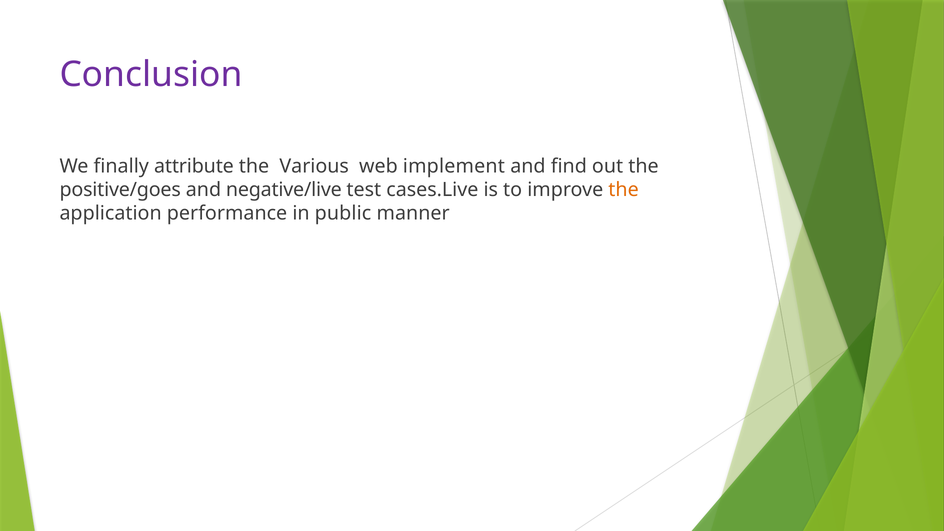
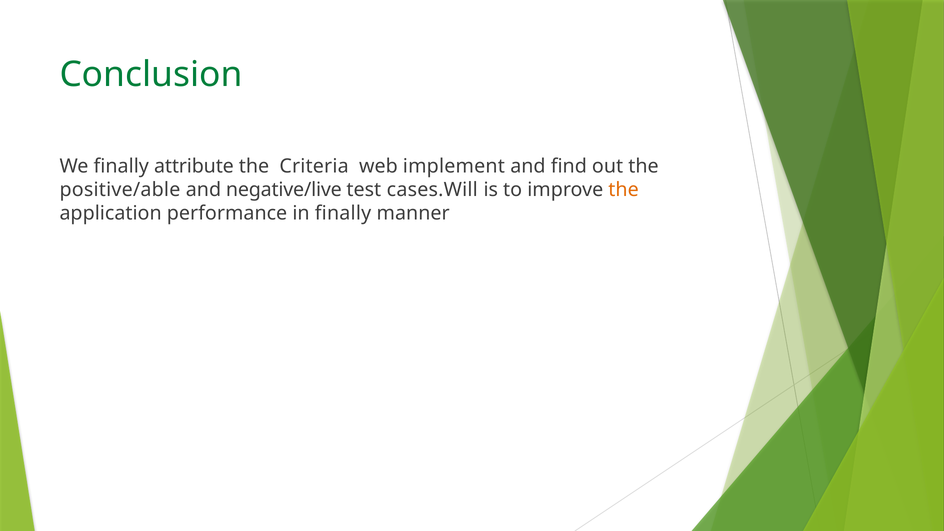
Conclusion colour: purple -> green (151, 74)
Various: Various -> Criteria (314, 166)
positive/goes: positive/goes -> positive/able (120, 190)
cases.Live: cases.Live -> cases.Will (432, 190)
in public: public -> finally (343, 213)
